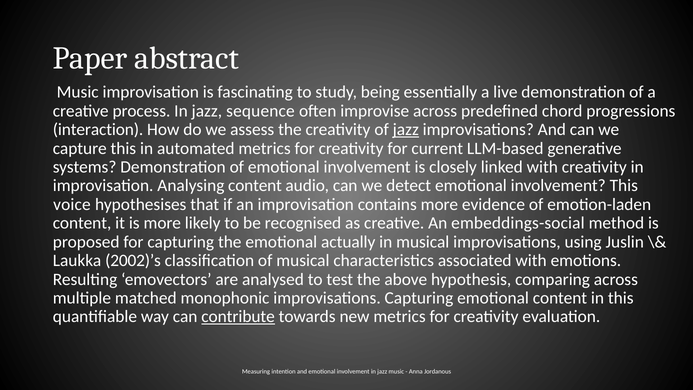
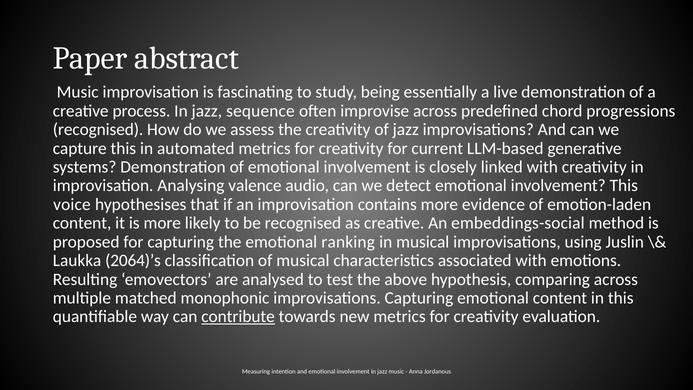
interaction: interaction -> recognised (98, 130)
jazz underline: present -> none (406, 130)
Analysing content: content -> valence (255, 186)
actually: actually -> ranking (348, 242)
2002)’s: 2002)’s -> 2064)’s (133, 260)
